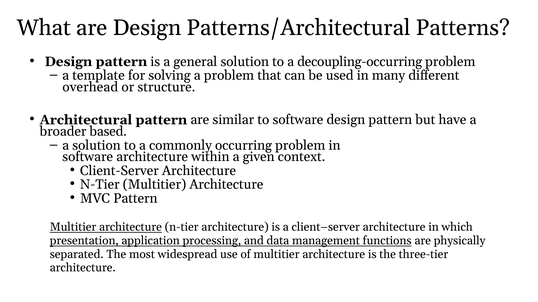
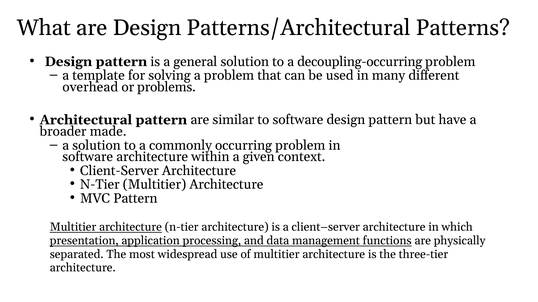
structure: structure -> problems (166, 87)
based: based -> made (108, 132)
